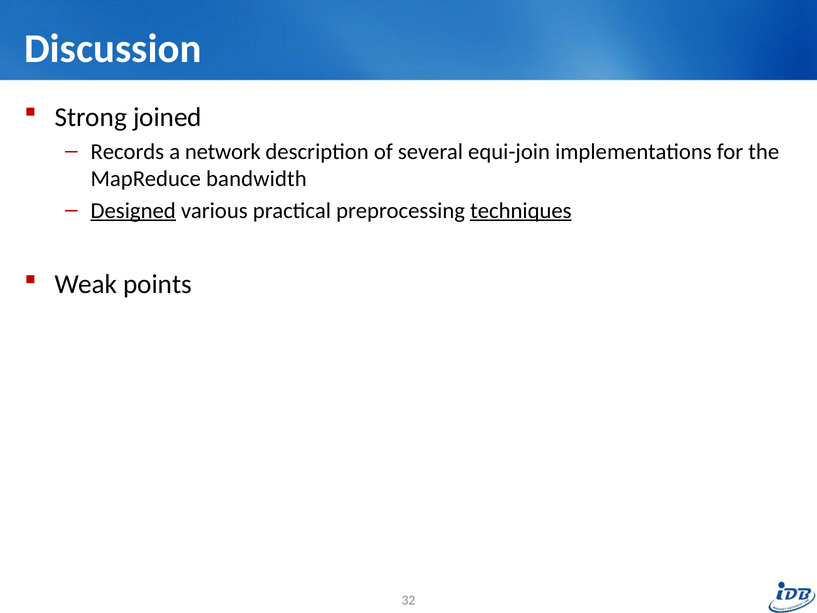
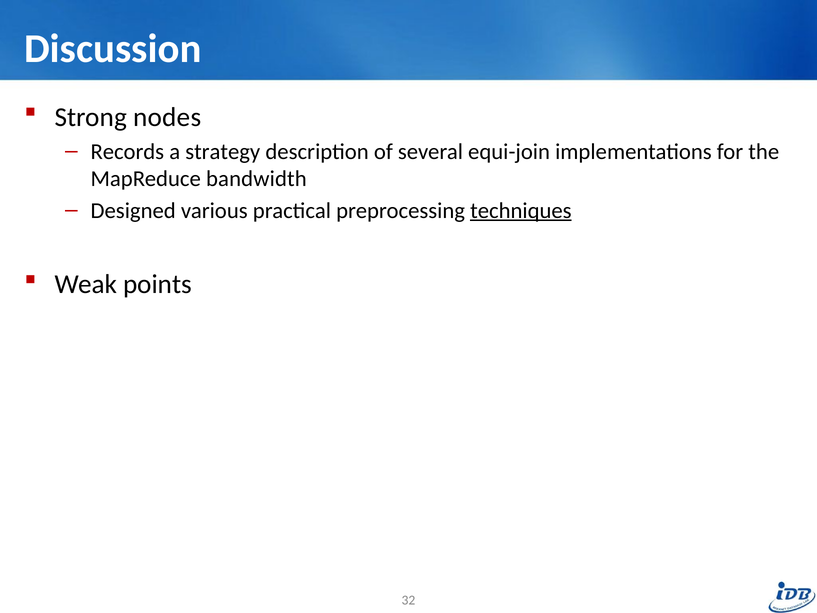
joined: joined -> nodes (167, 117)
network: network -> strategy (223, 152)
Designed underline: present -> none (133, 211)
